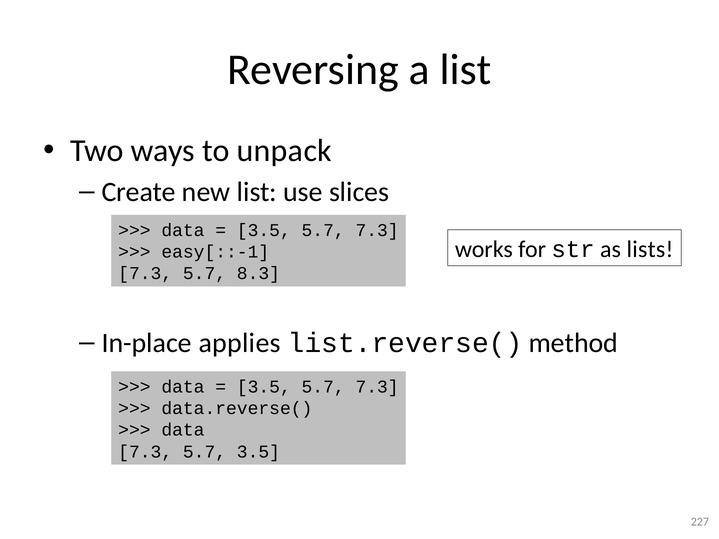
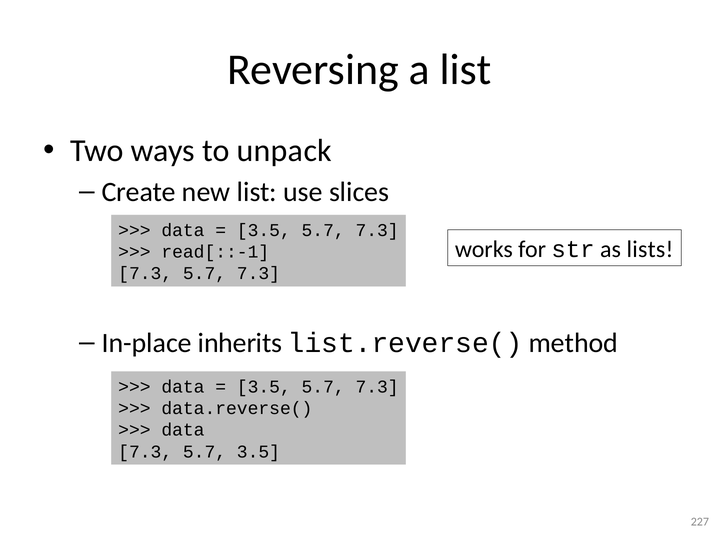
easy[::-1: easy[::-1 -> read[::-1 (215, 252)
7.3 5.7 8.3: 8.3 -> 7.3 (258, 274)
applies: applies -> inherits (240, 343)
